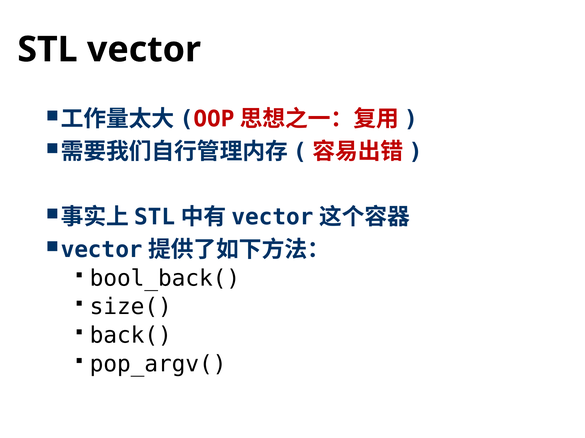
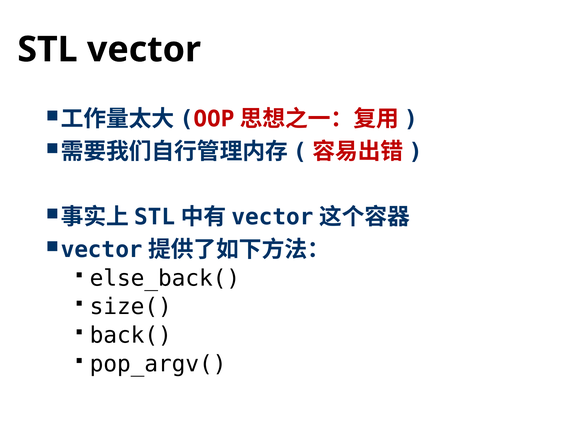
bool_back(: bool_back( -> else_back( (165, 279)
